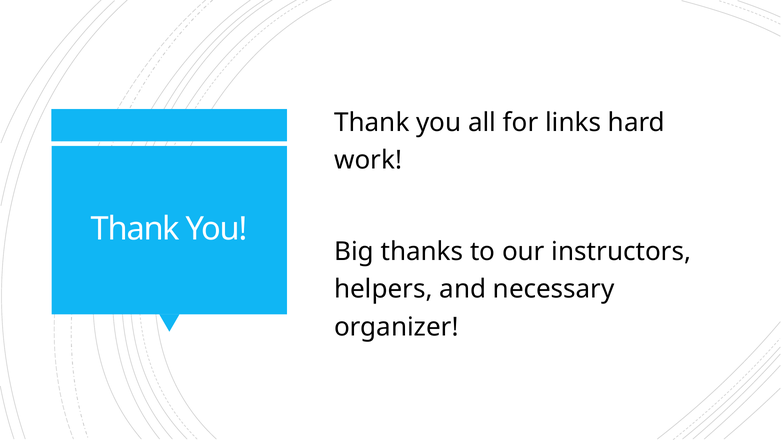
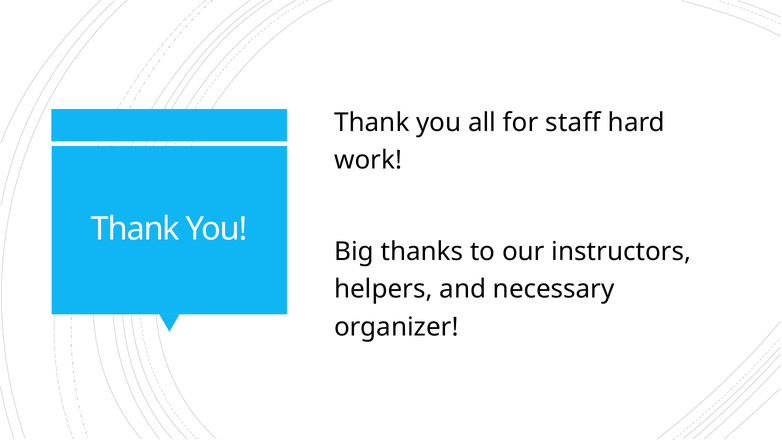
links: links -> staff (573, 123)
